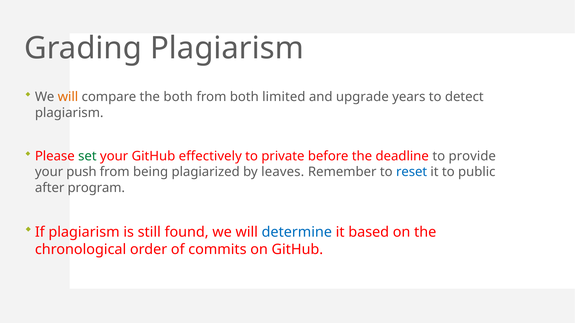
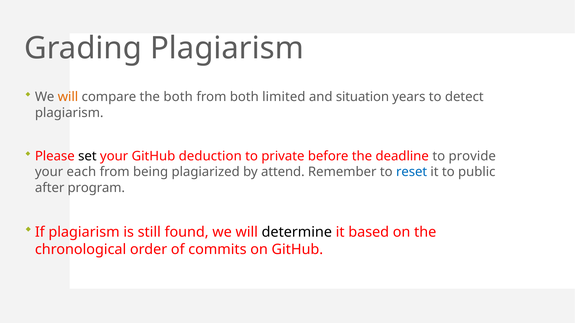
upgrade: upgrade -> situation (362, 97)
set colour: green -> black (87, 156)
effectively: effectively -> deduction (210, 156)
push: push -> each (81, 172)
leaves: leaves -> attend (283, 172)
determine colour: blue -> black (297, 232)
